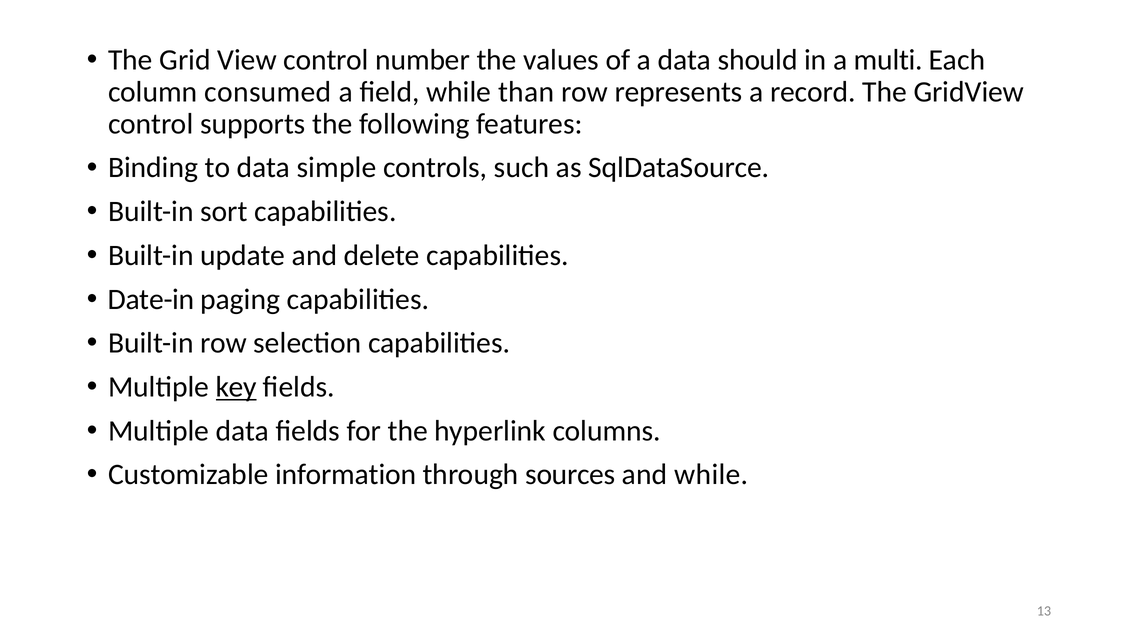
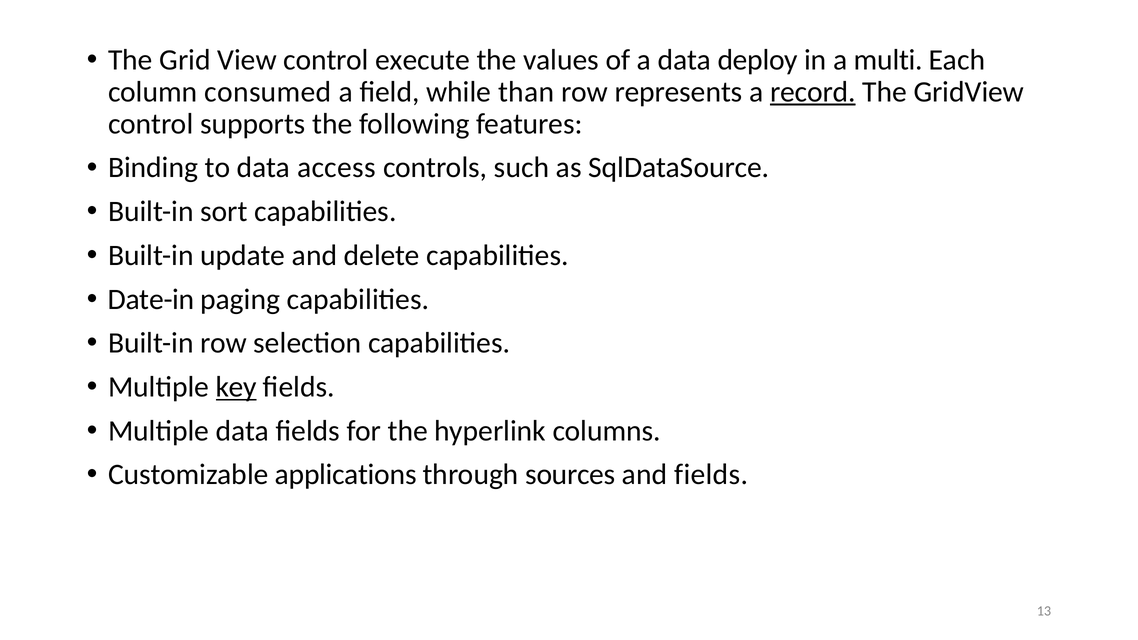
number: number -> execute (423, 60)
should: should -> deploy (758, 60)
record underline: none -> present (813, 92)
simple: simple -> access (336, 168)
information: information -> applications (346, 475)
and while: while -> fields (711, 475)
